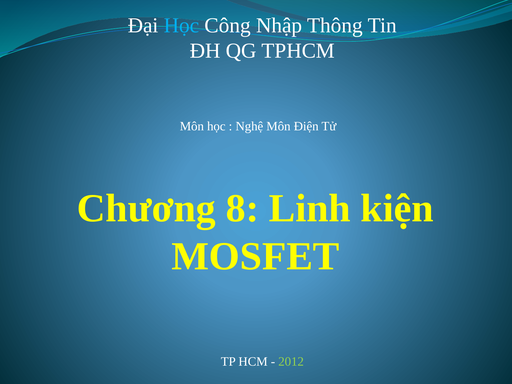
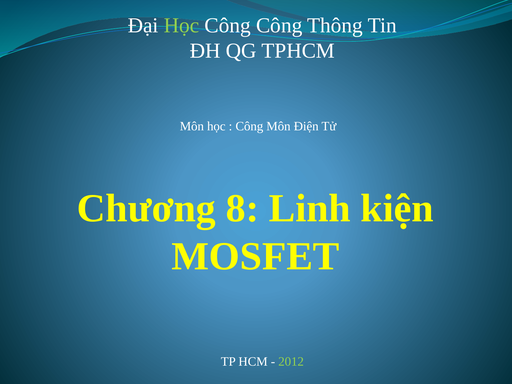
Học colour: light blue -> light green (182, 25)
Công Nhập: Nhập -> Công (279, 25)
Nghệ: Nghệ -> Công (249, 126)
